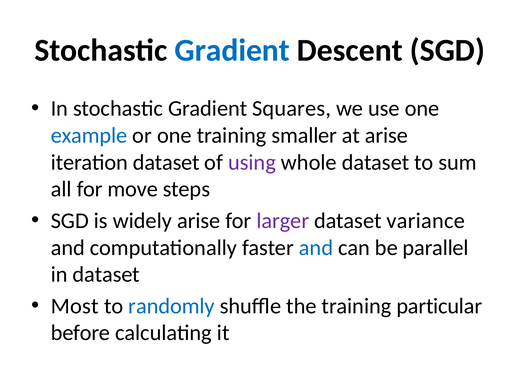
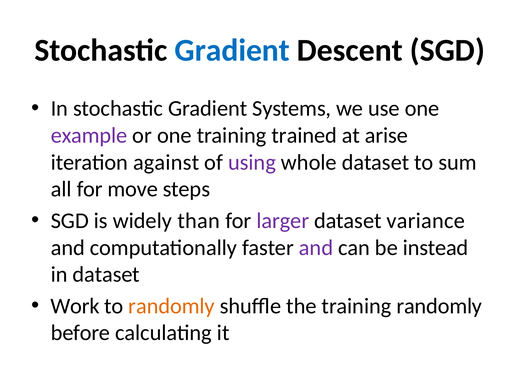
Squares: Squares -> Systems (292, 109)
example colour: blue -> purple (89, 135)
smaller: smaller -> trained (304, 135)
iteration dataset: dataset -> against (166, 162)
widely arise: arise -> than (199, 221)
and colour: blue -> purple (316, 248)
parallel: parallel -> instead (436, 248)
Most: Most -> Work (75, 306)
randomly colour: blue -> orange (172, 306)
training particular: particular -> randomly (439, 306)
